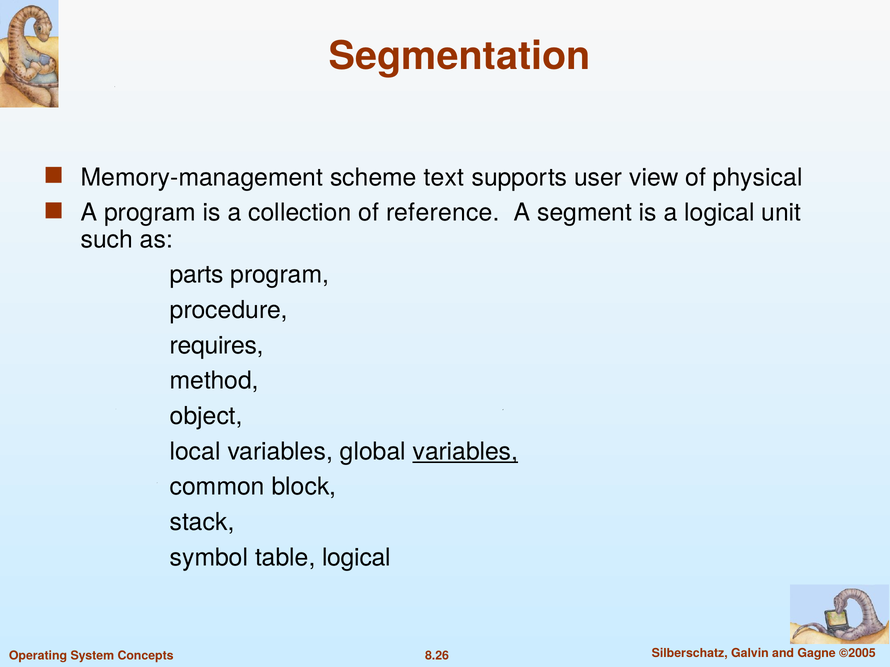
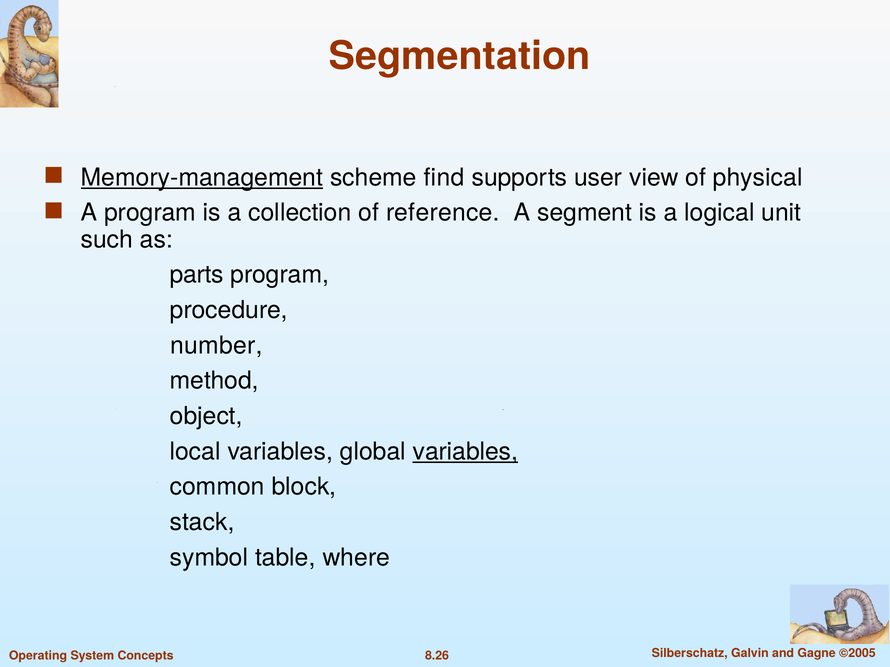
Memory-management underline: none -> present (202, 178)
text: text -> find (444, 178)
requires: requires -> number (216, 346)
table logical: logical -> where (356, 558)
